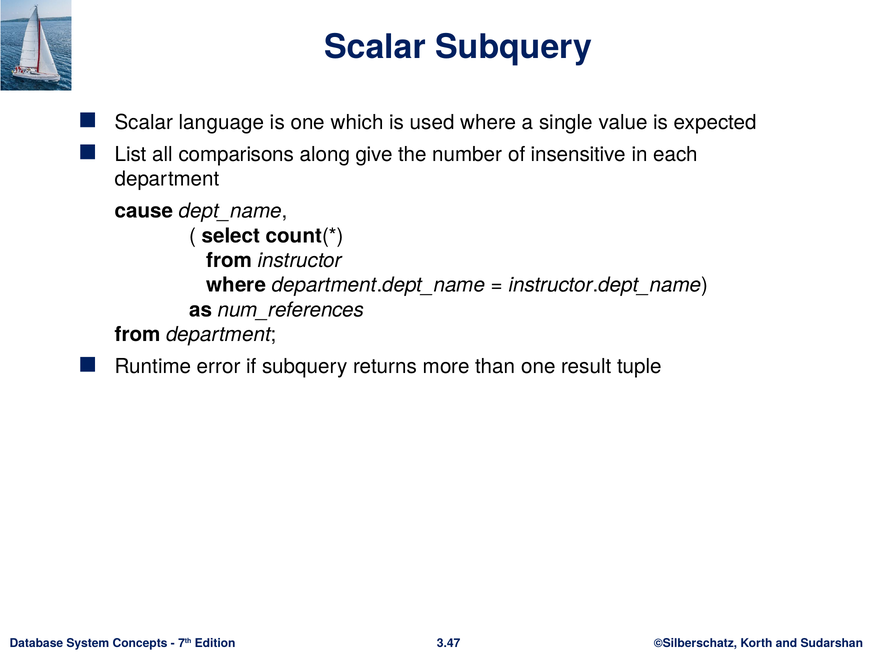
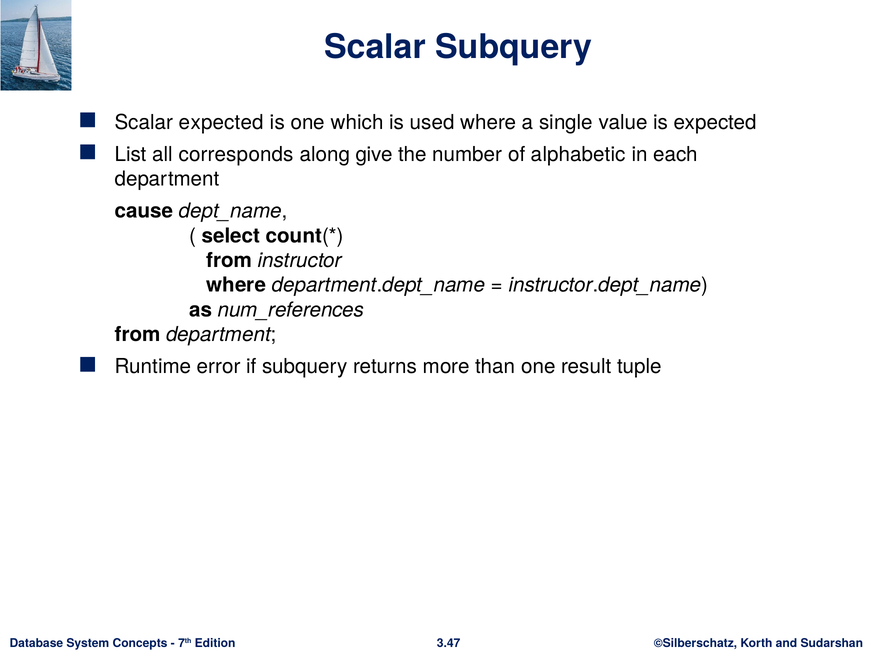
Scalar language: language -> expected (221, 122)
comparisons: comparisons -> corresponds (236, 154)
insensitive: insensitive -> alphabetic (578, 154)
